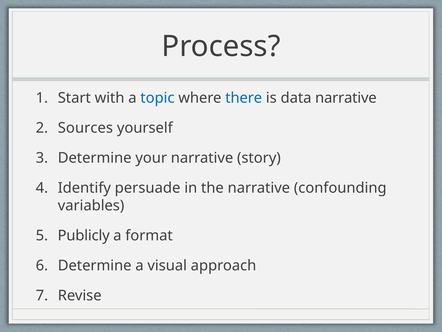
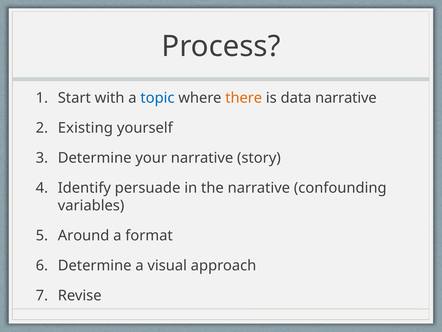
there colour: blue -> orange (244, 98)
Sources: Sources -> Existing (85, 128)
Publicly: Publicly -> Around (84, 235)
